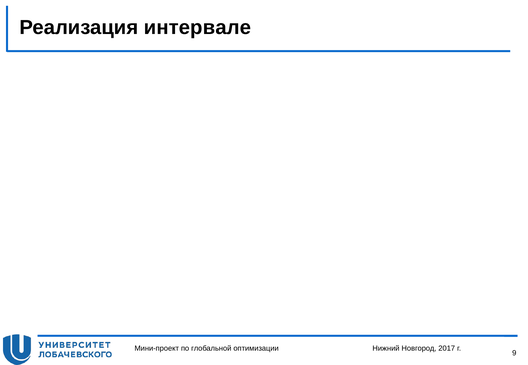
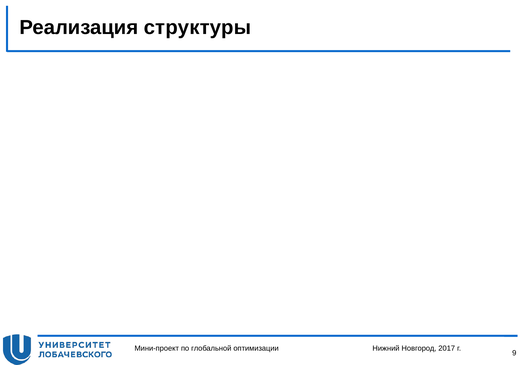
интервале: интервале -> структуры (197, 27)
